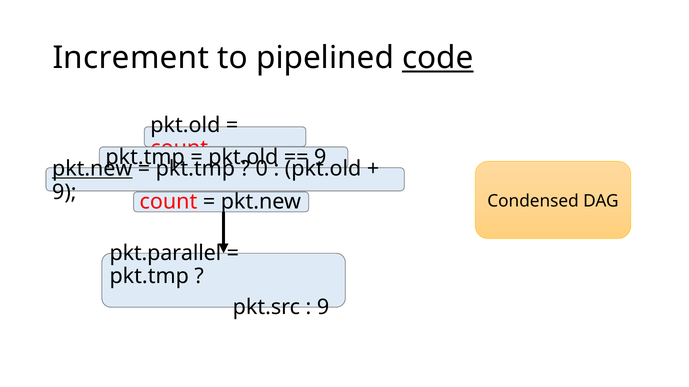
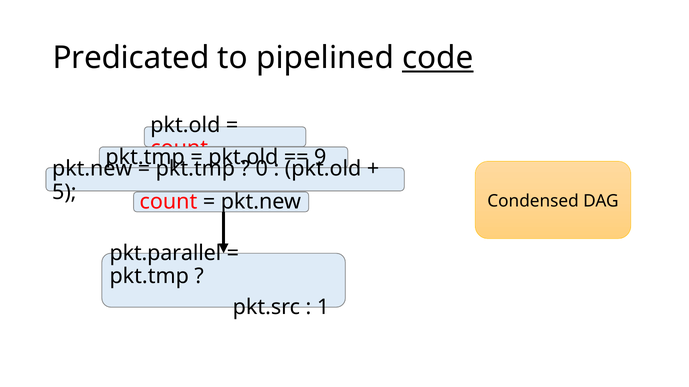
Increment: Increment -> Predicated (131, 58)
pkt.new underline: present -> none (92, 169)
9: 9 -> 5 (64, 192)
9: 9 -> 1 (323, 308)
